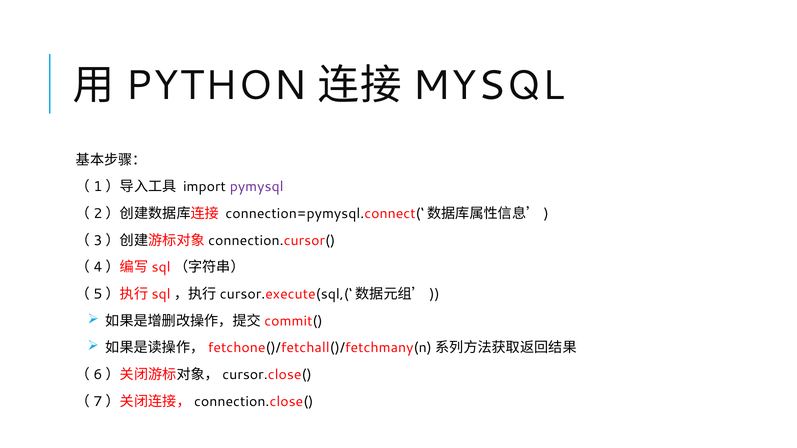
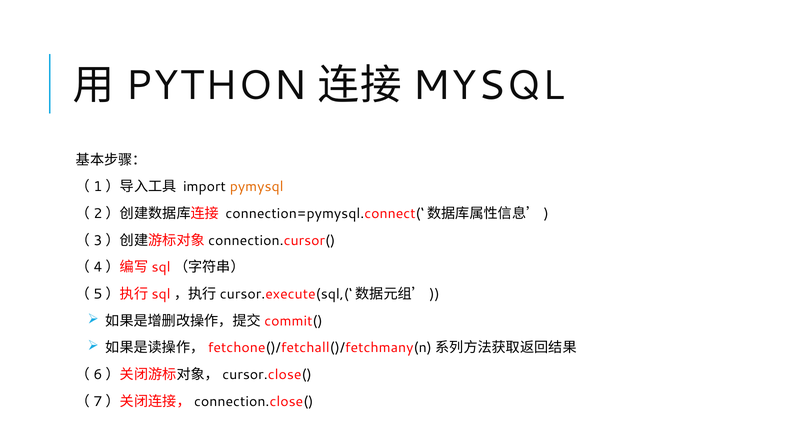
pymysql colour: purple -> orange (257, 187)
